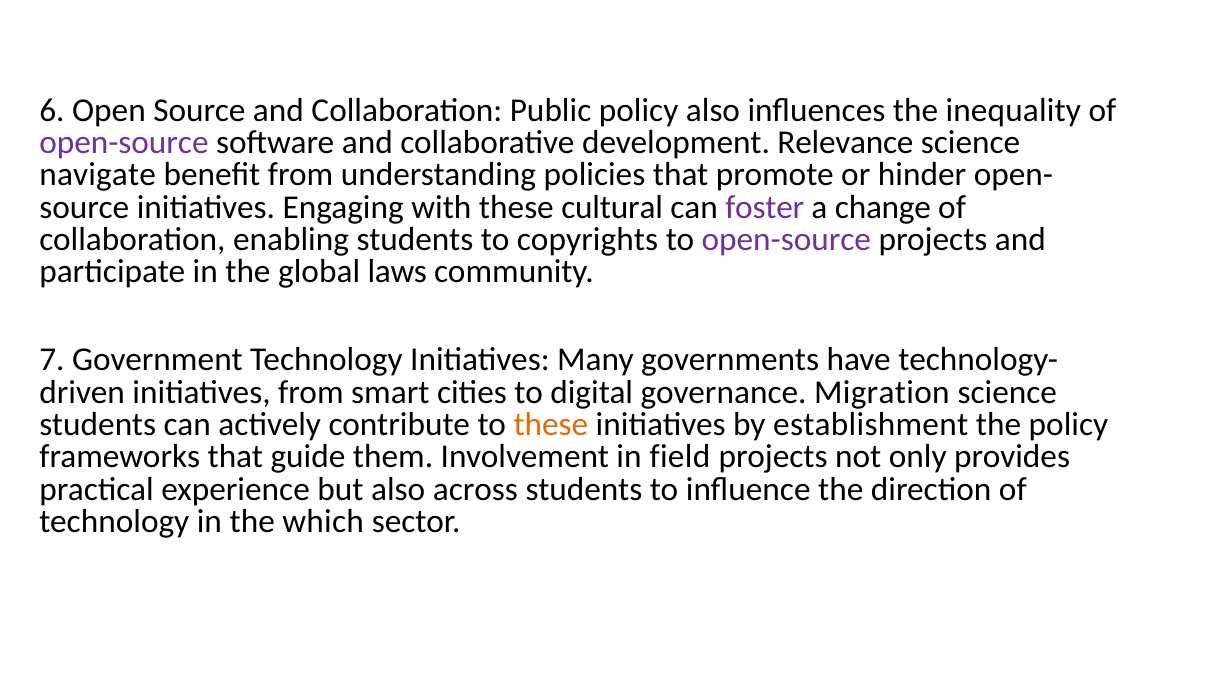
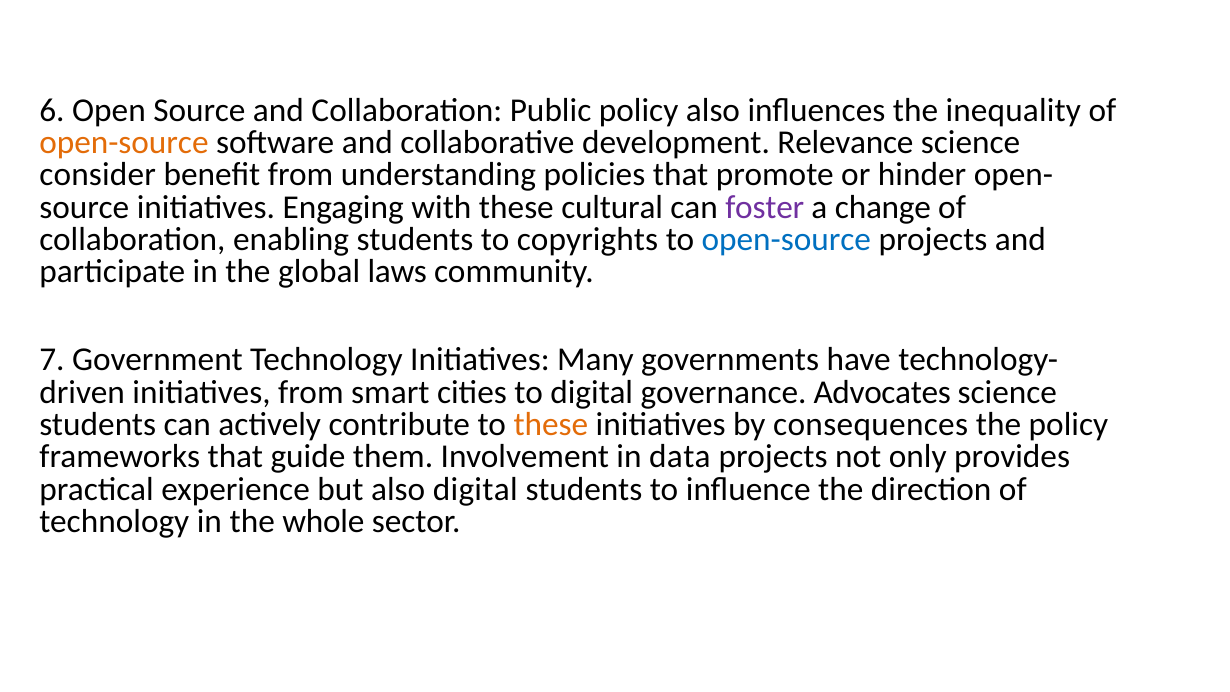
open-source colour: purple -> orange (124, 142)
navigate: navigate -> consider (98, 175)
open-source colour: purple -> blue (786, 240)
Migration: Migration -> Advocates (882, 392)
establishment: establishment -> consequences (871, 424)
field: field -> data (680, 457)
also across: across -> digital (475, 489)
which: which -> whole (323, 521)
